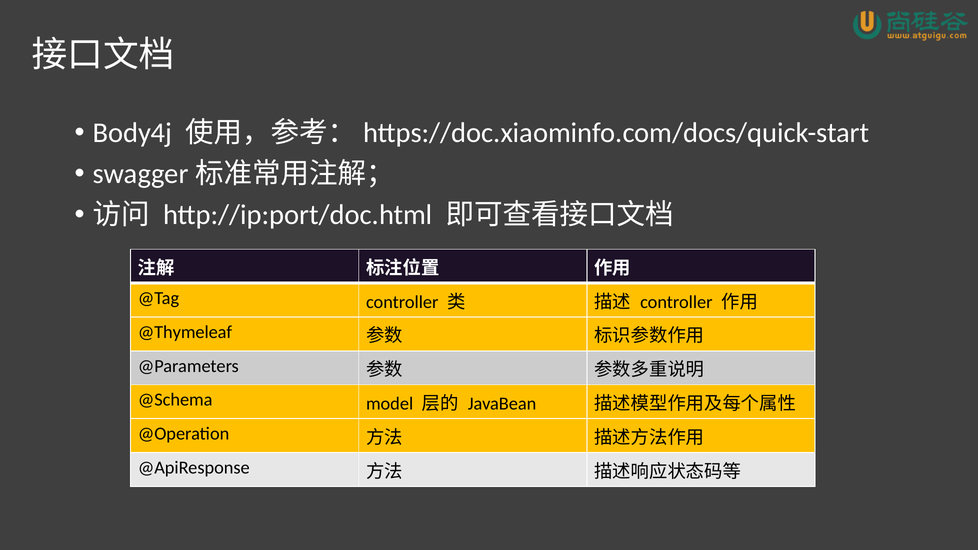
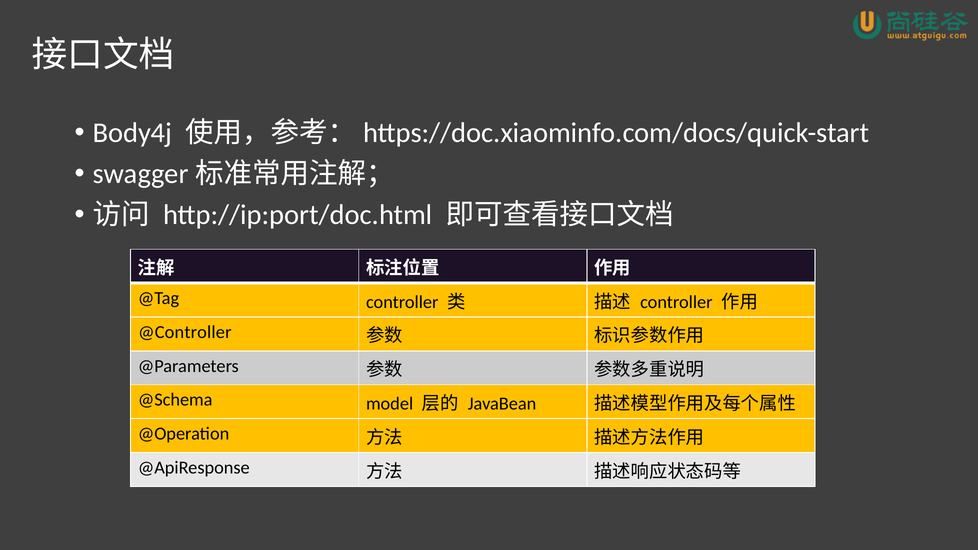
@Thymeleaf: @Thymeleaf -> @Controller (185, 332)
